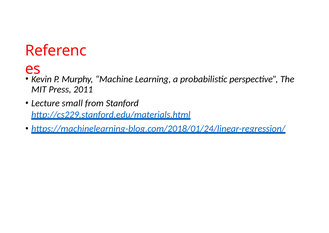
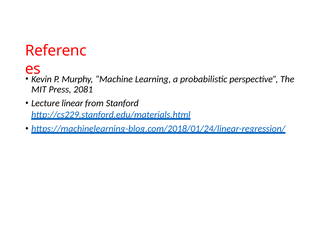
2011: 2011 -> 2081 (83, 89)
small: small -> linear (72, 103)
